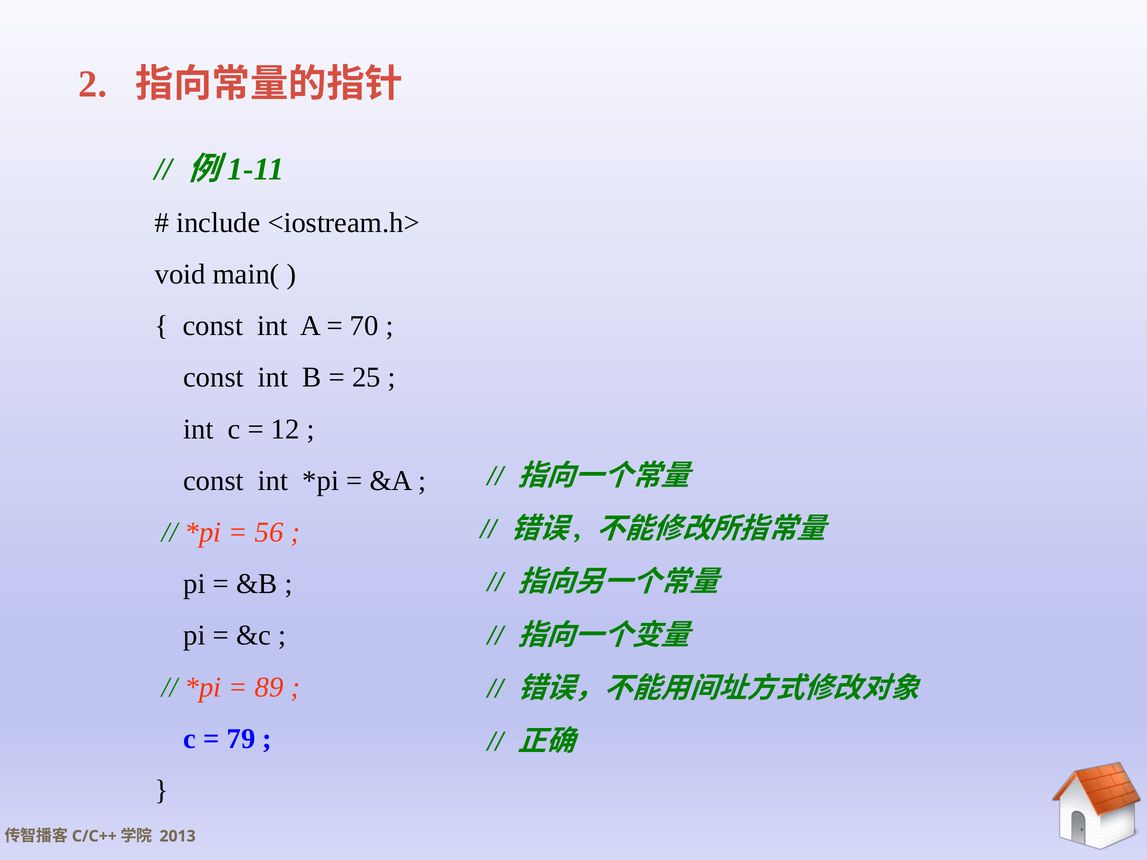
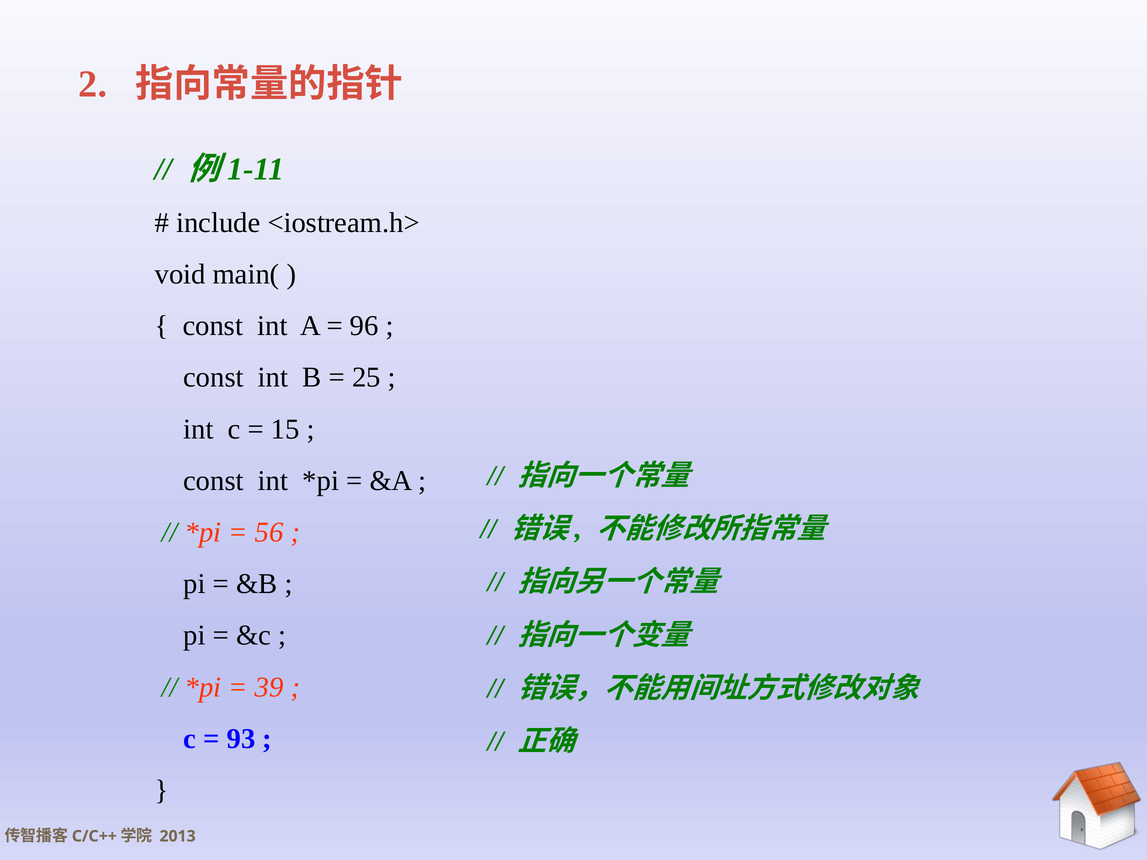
70: 70 -> 96 (364, 326)
12: 12 -> 15 (285, 429)
89: 89 -> 39 (269, 687)
79: 79 -> 93 (241, 739)
